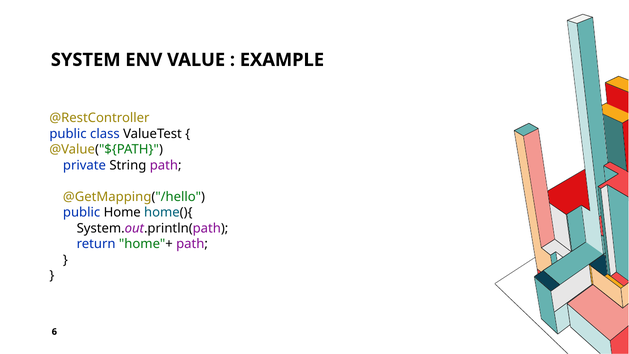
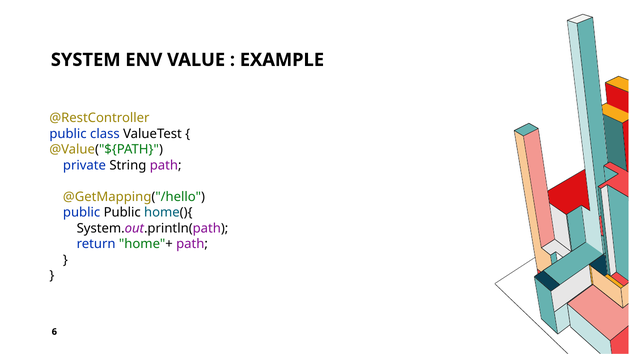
public Home: Home -> Public (122, 212)
